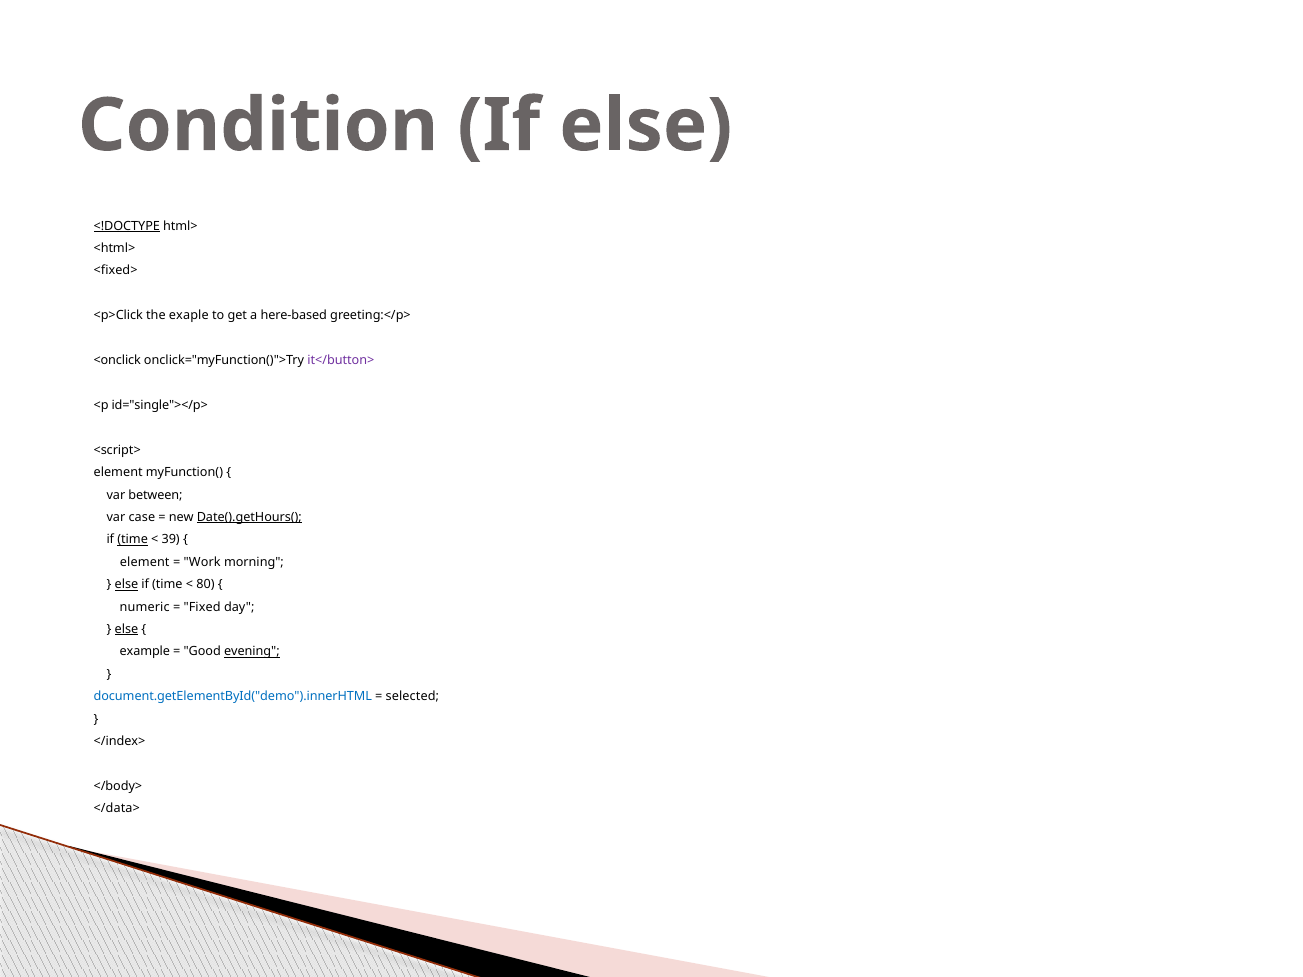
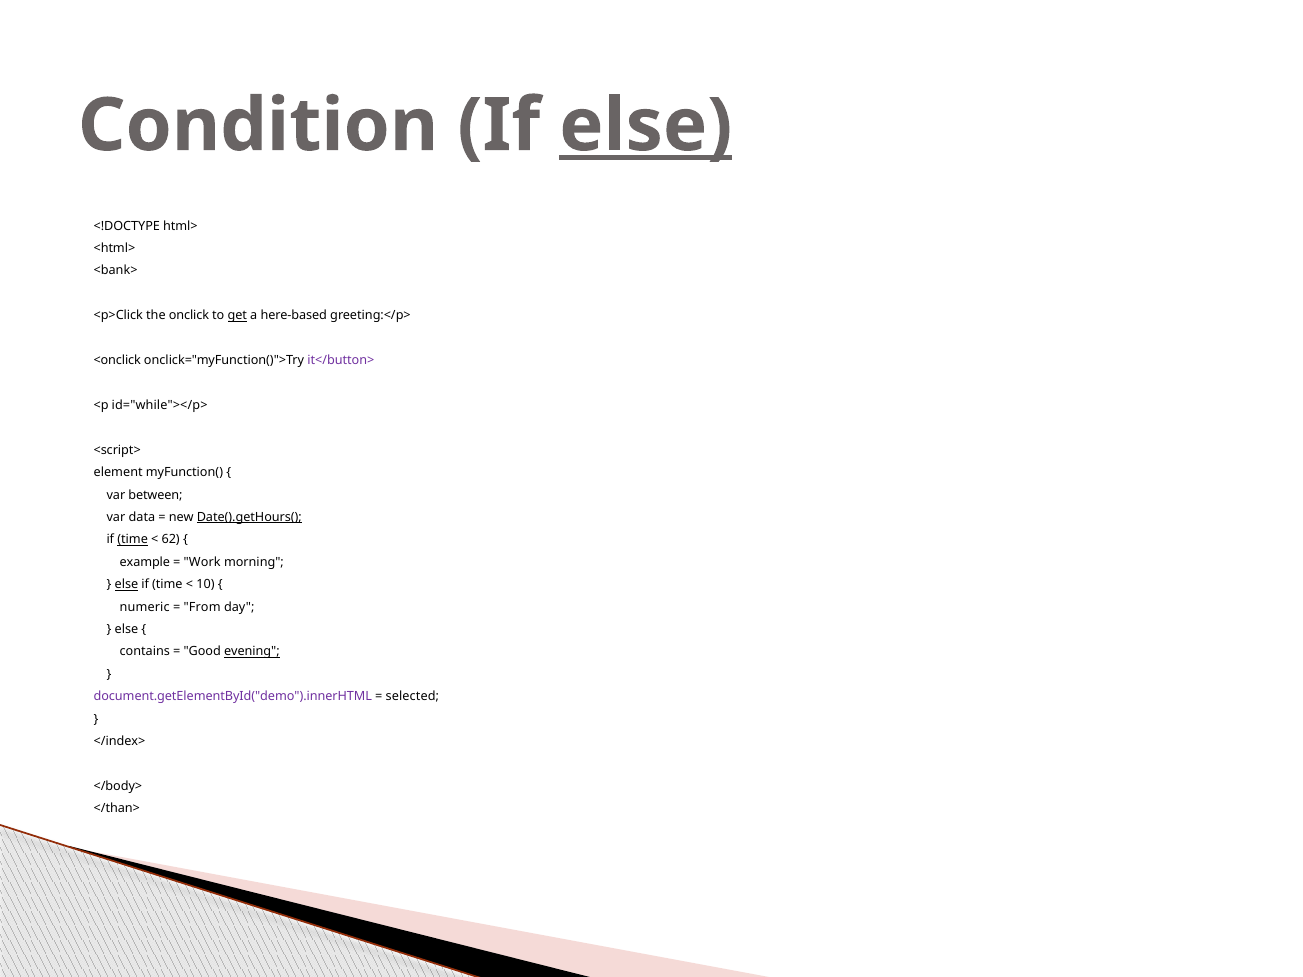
else underline: none -> present (646, 126)
<!DOCTYPE underline: present -> none (127, 226)
<fixed>: <fixed> -> <bank> (116, 271)
exaple: exaple -> onclick (189, 316)
get underline: none -> present (237, 316)
id="single"></p>: id="single"></p> -> id="while"></p> (160, 405)
case: case -> data (142, 517)
39: 39 -> 62 (171, 540)
element: element -> example (145, 562)
80: 80 -> 10 (205, 585)
Fixed: Fixed -> From (202, 607)
else underline: present -> none (126, 630)
example: example -> contains (145, 652)
document.getElementById("demo").innerHTML colour: blue -> purple (233, 697)
</data>: </data> -> </than> (117, 809)
